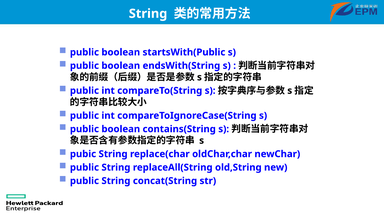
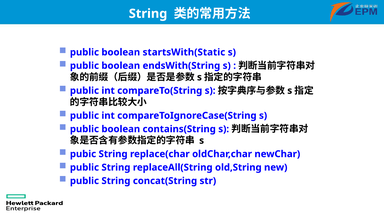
startsWith(Public: startsWith(Public -> startsWith(Static (184, 52)
